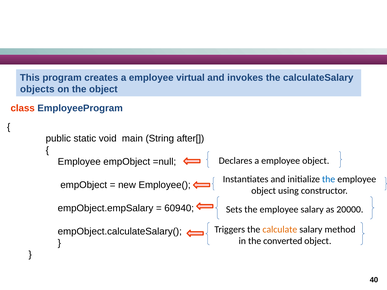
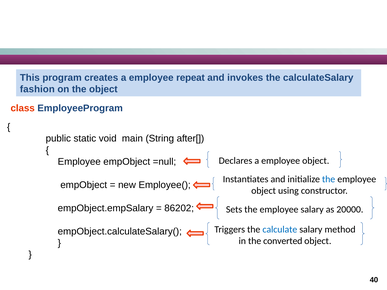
virtual: virtual -> repeat (190, 78)
objects: objects -> fashion (37, 89)
60940: 60940 -> 86202 (179, 208)
calculate colour: orange -> blue (280, 230)
